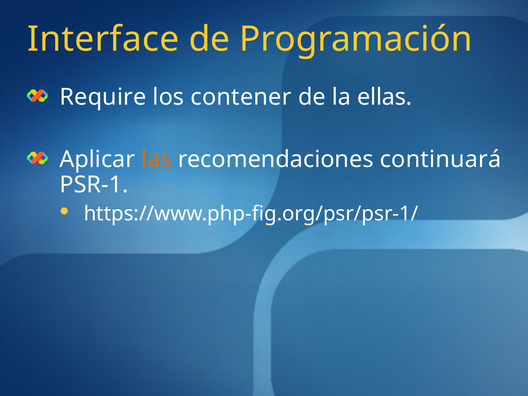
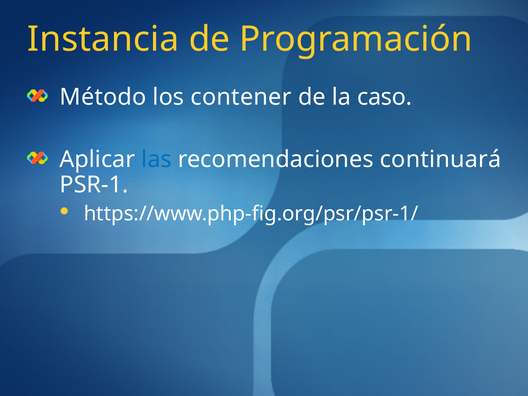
Interface: Interface -> Instancia (103, 39)
Require: Require -> Método (103, 97)
ellas: ellas -> caso (385, 97)
las colour: orange -> blue (157, 159)
